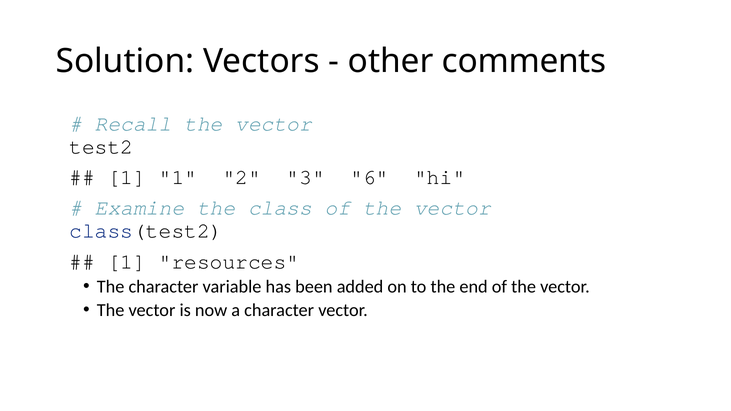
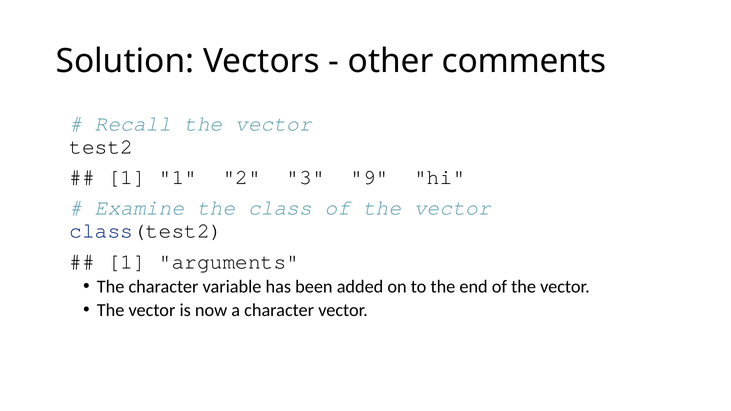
6: 6 -> 9 (370, 177)
resources: resources -> arguments (229, 262)
